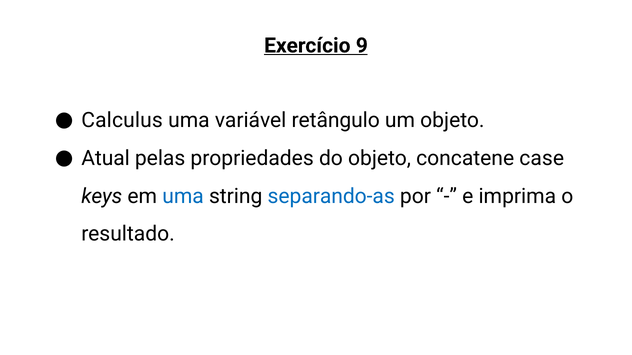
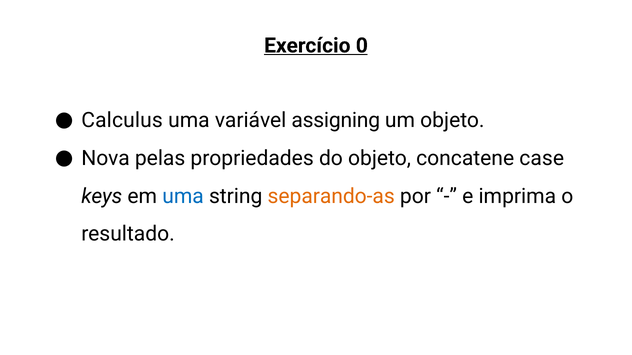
9: 9 -> 0 (362, 46)
retângulo: retângulo -> assigning (336, 121)
Atual: Atual -> Nova (106, 159)
separando-as colour: blue -> orange (331, 196)
